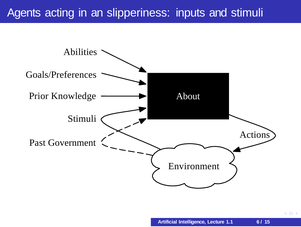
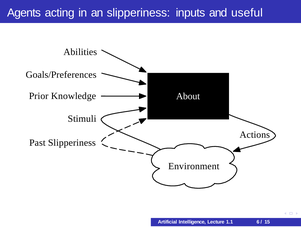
and stimuli: stimuli -> useful (247, 13)
Past Government: Government -> Slipperiness (72, 143)
